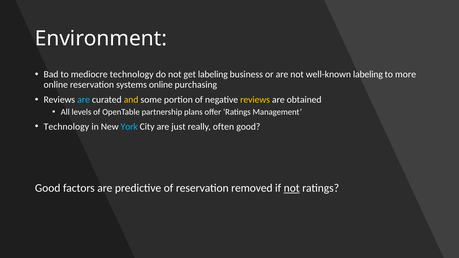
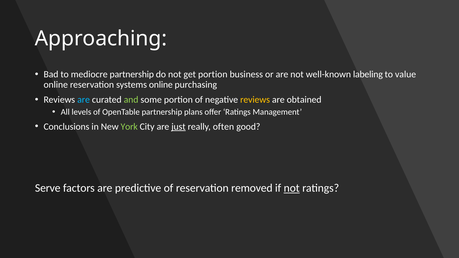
Environment: Environment -> Approaching (101, 39)
mediocre technology: technology -> partnership (132, 74)
get labeling: labeling -> portion (213, 74)
more: more -> value (406, 74)
and colour: yellow -> light green (131, 100)
Technology: Technology -> Conclusions (66, 127)
York colour: light blue -> light green (129, 127)
just underline: none -> present (178, 127)
Good: Good -> Serve (48, 188)
